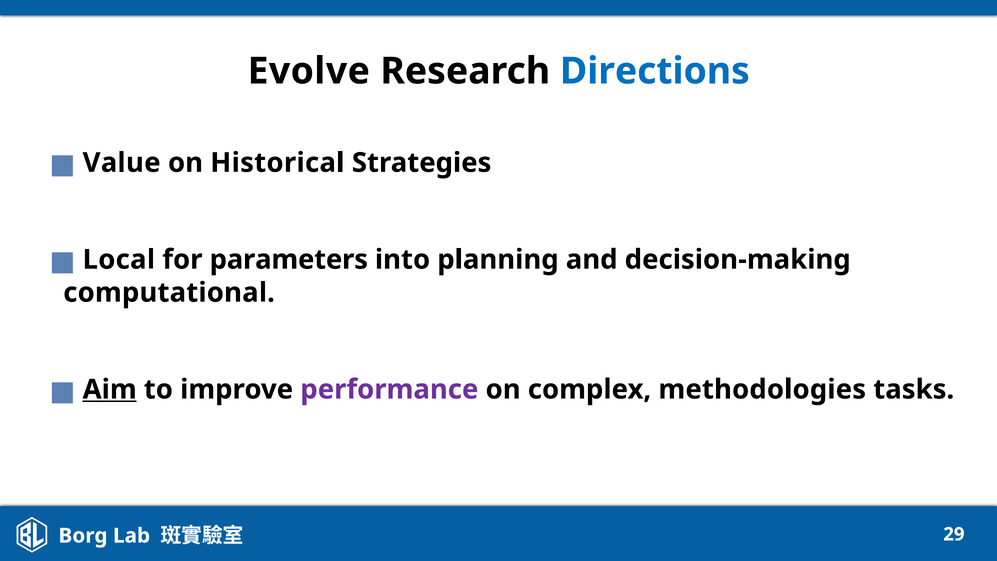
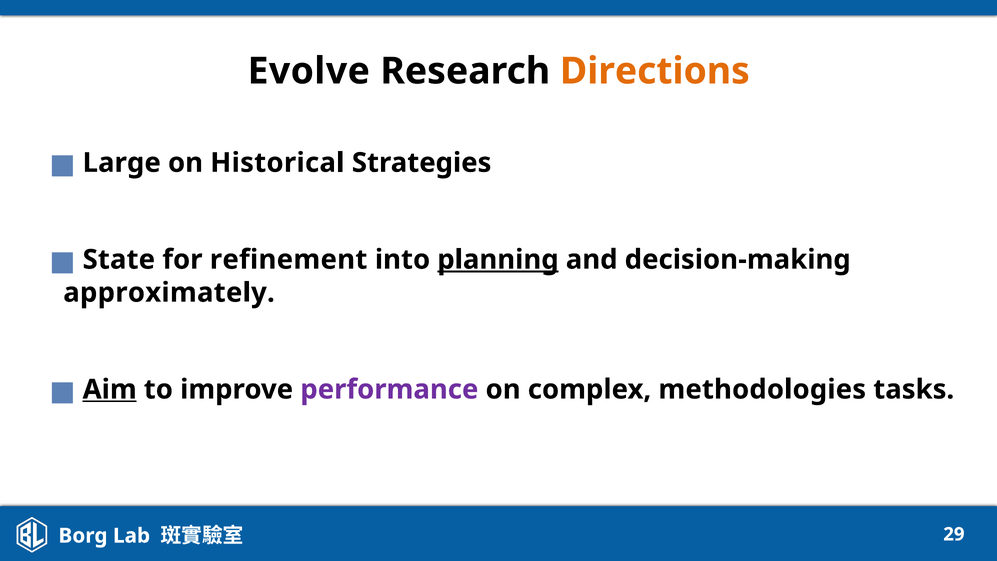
Directions colour: blue -> orange (655, 71)
Value: Value -> Large (122, 163)
Local: Local -> State (119, 260)
parameters: parameters -> refinement (289, 260)
planning underline: none -> present (498, 260)
computational: computational -> approximately (169, 293)
